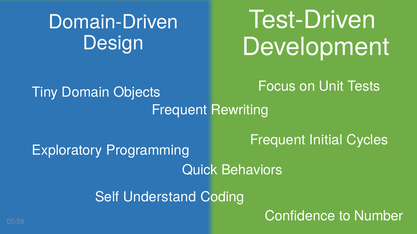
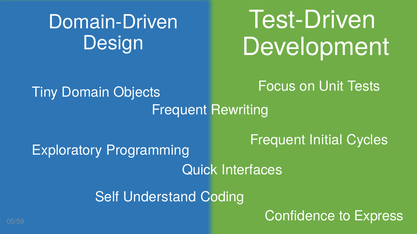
Behaviors: Behaviors -> Interfaces (252, 170)
Number: Number -> Express (379, 216)
